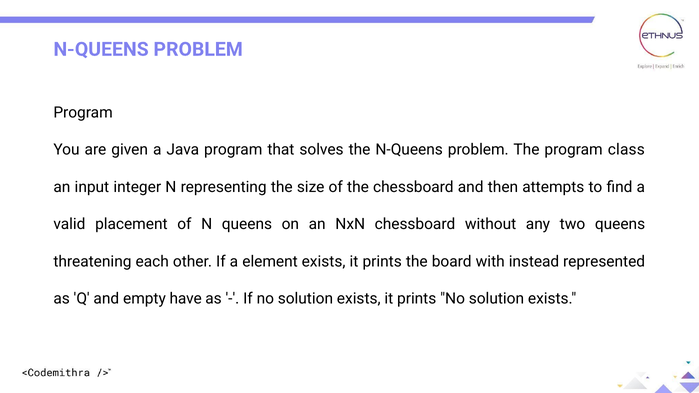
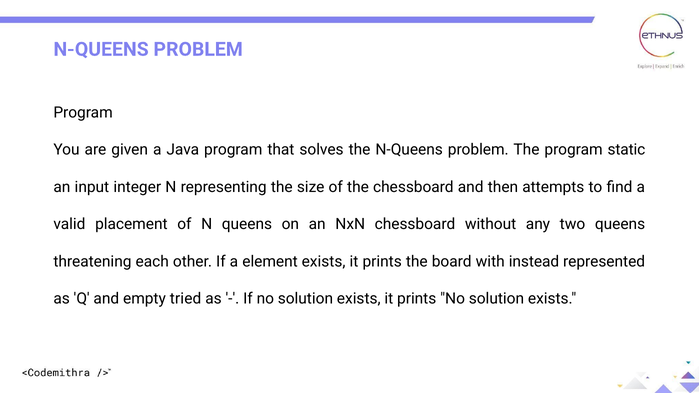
class: class -> static (626, 150)
have: have -> tried (186, 299)
